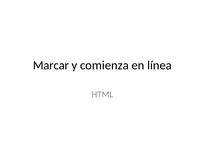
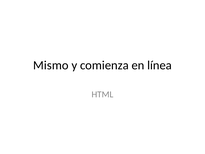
Marcar: Marcar -> Mismo (51, 65)
